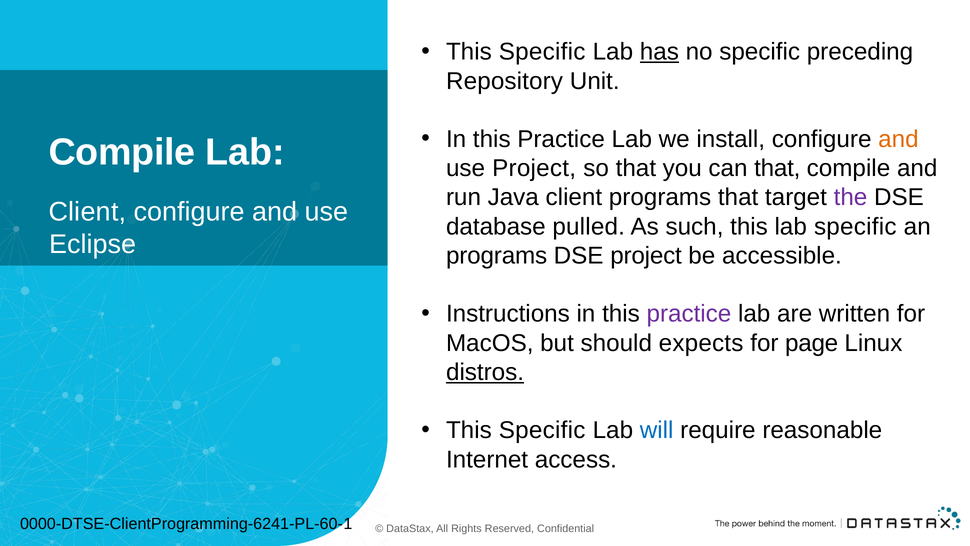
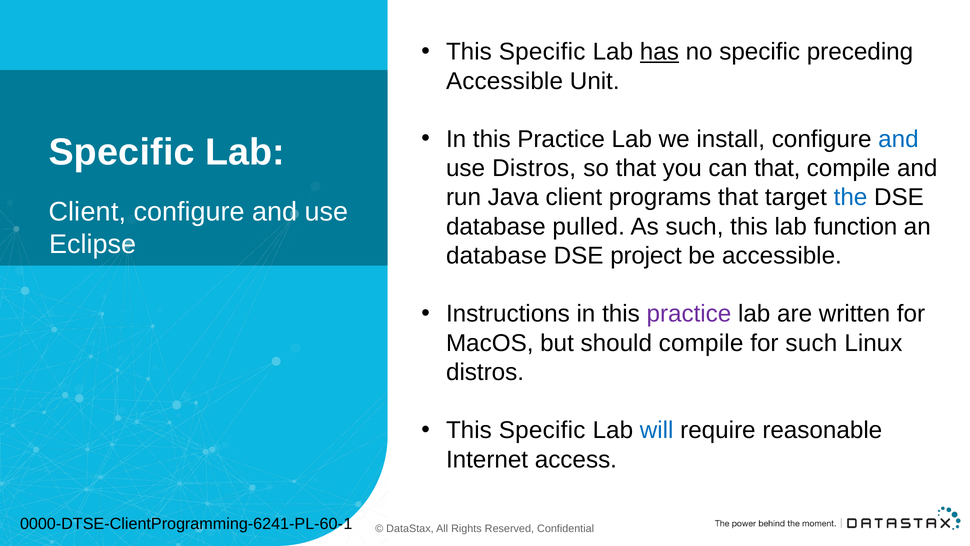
Repository: Repository -> Accessible (505, 81)
and colour: orange -> blue (898, 139)
Compile: Compile -> Specific (122, 152)
use Project: Project -> Distros (534, 168)
the colour: purple -> blue (851, 197)
lab specific: specific -> function (855, 226)
programs: programs -> database (496, 256)
should expects: expects -> compile (701, 343)
for page: page -> such (811, 343)
distros underline: present -> none (485, 372)
